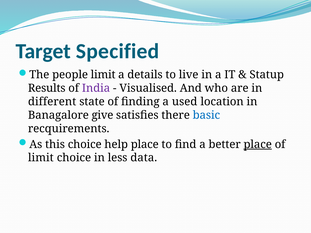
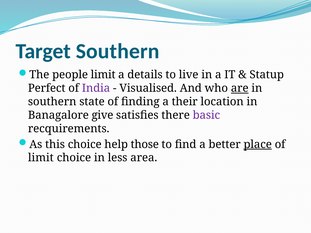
Target Specified: Specified -> Southern (118, 51)
Results: Results -> Perfect (47, 88)
are underline: none -> present (240, 88)
different: different -> southern (52, 102)
used: used -> their (185, 102)
basic colour: blue -> purple (206, 115)
help place: place -> those (145, 144)
data: data -> area (144, 158)
